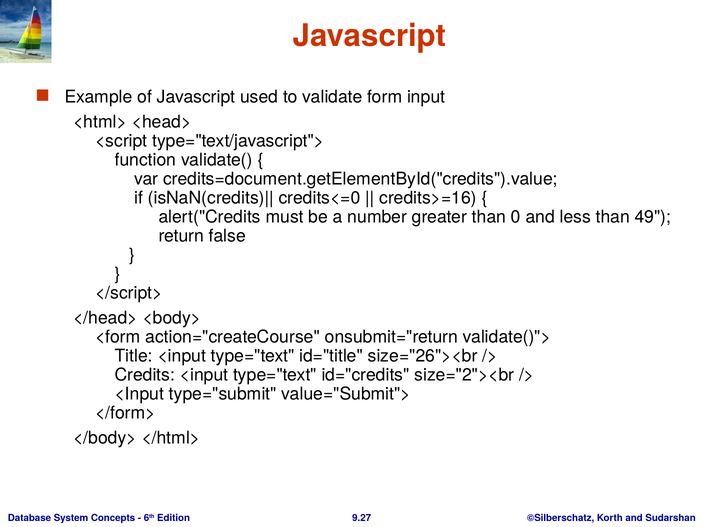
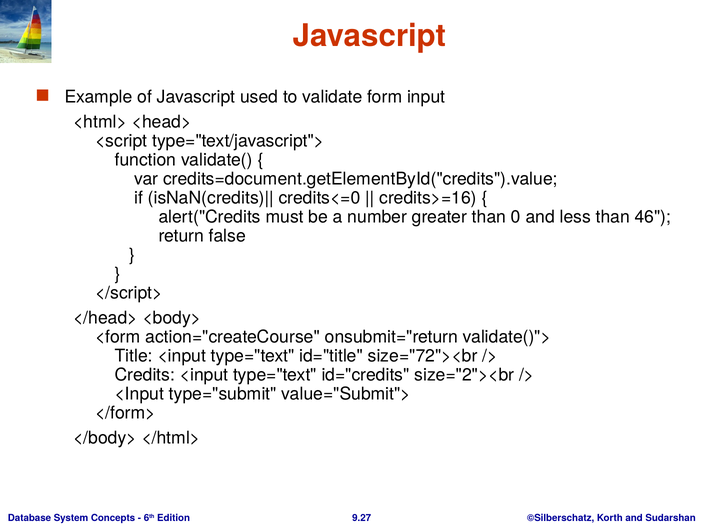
49: 49 -> 46 (653, 217)
size="26"><br: size="26"><br -> size="72"><br (423, 356)
